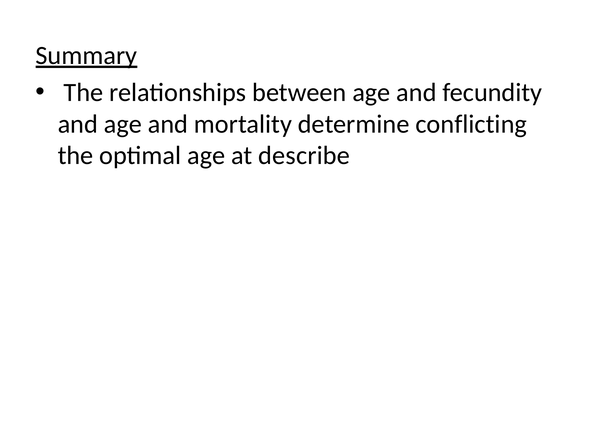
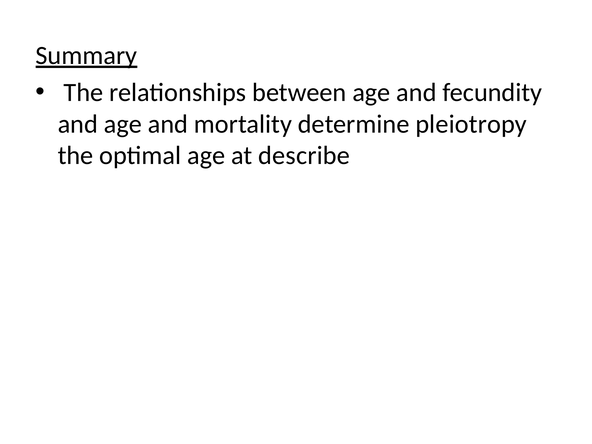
conflicting: conflicting -> pleiotropy (471, 124)
